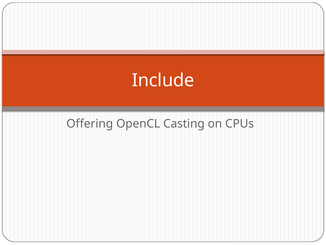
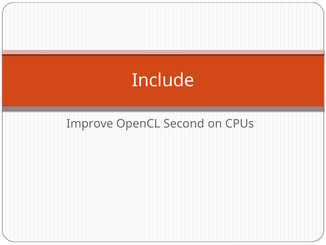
Offering: Offering -> Improve (90, 124)
Casting: Casting -> Second (184, 124)
